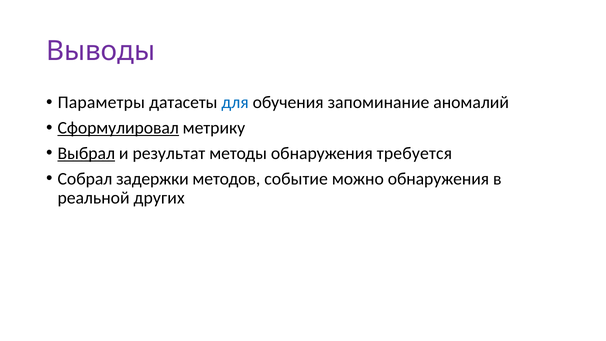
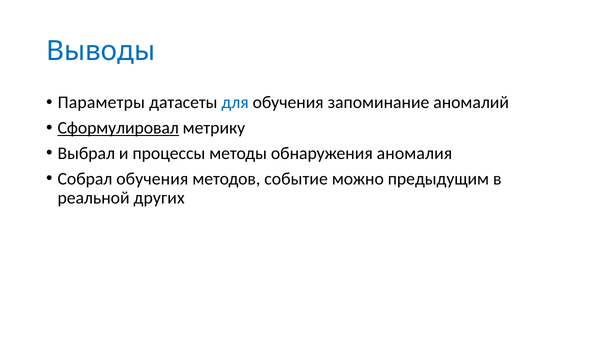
Выводы colour: purple -> blue (101, 51)
Выбрал underline: present -> none (86, 153)
результат: результат -> процессы (169, 153)
требуется: требуется -> аномалия (414, 153)
Собрал задержки: задержки -> обучения (152, 179)
можно обнаружения: обнаружения -> предыдущим (438, 179)
